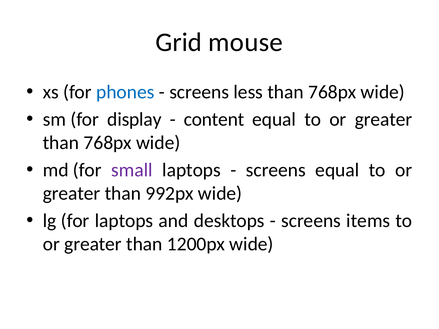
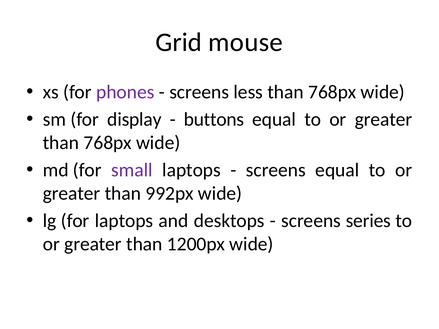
phones colour: blue -> purple (125, 92)
content: content -> buttons (214, 119)
items: items -> series (368, 221)
